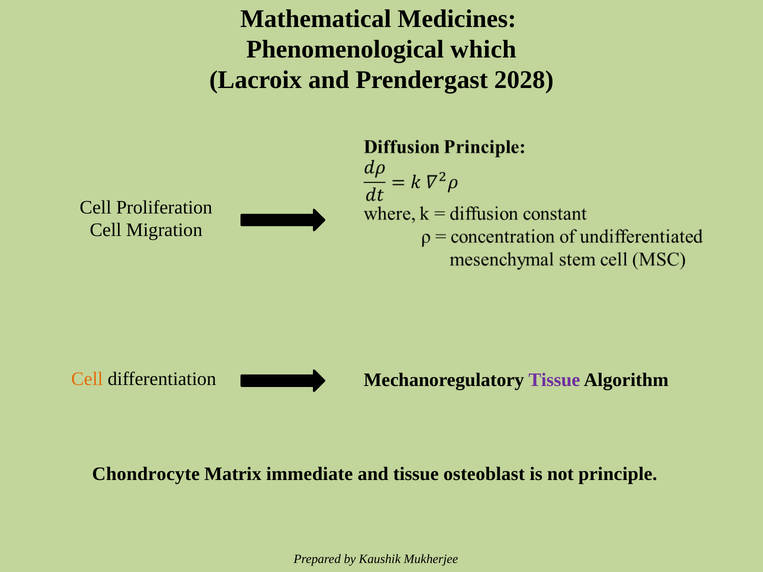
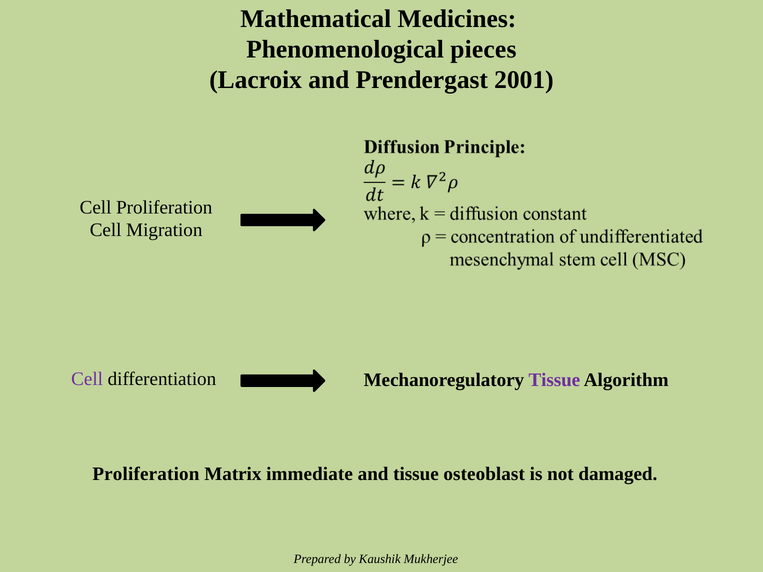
which: which -> pieces (483, 49)
2028: 2028 -> 2001 (524, 80)
Cell colour: orange -> purple (87, 379)
Chondrocyte: Chondrocyte -> Proliferation (146, 474)
principle: principle -> damaged (618, 474)
